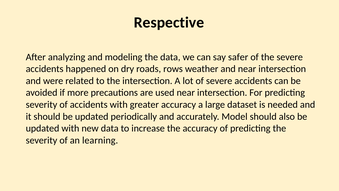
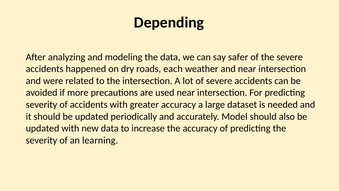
Respective: Respective -> Depending (169, 23)
rows: rows -> each (173, 69)
